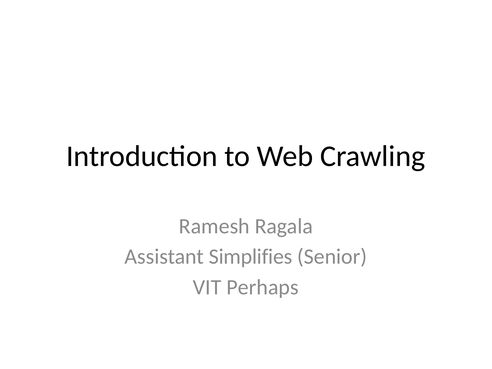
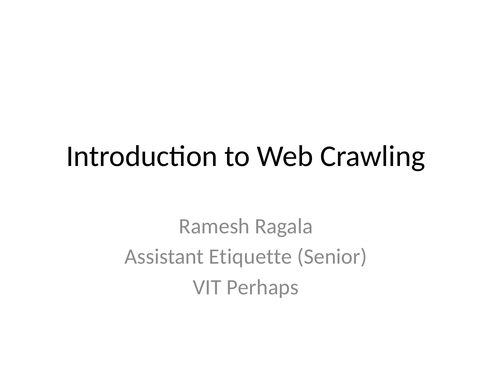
Simplifies: Simplifies -> Etiquette (250, 257)
